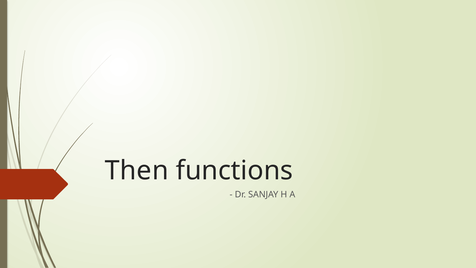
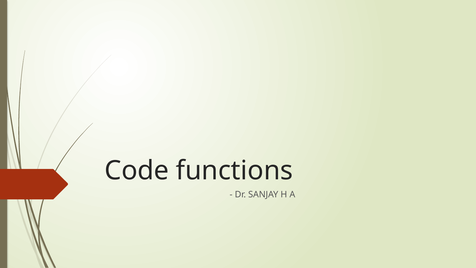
Then: Then -> Code (137, 171)
